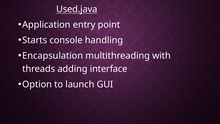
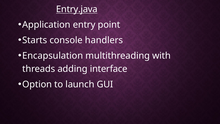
Used.java: Used.java -> Entry.java (77, 9)
handling: handling -> handlers (104, 40)
